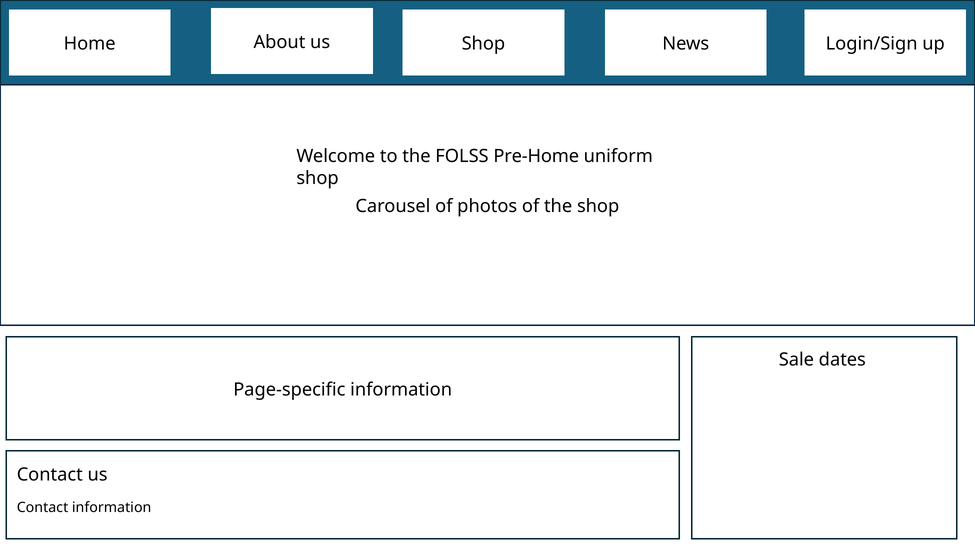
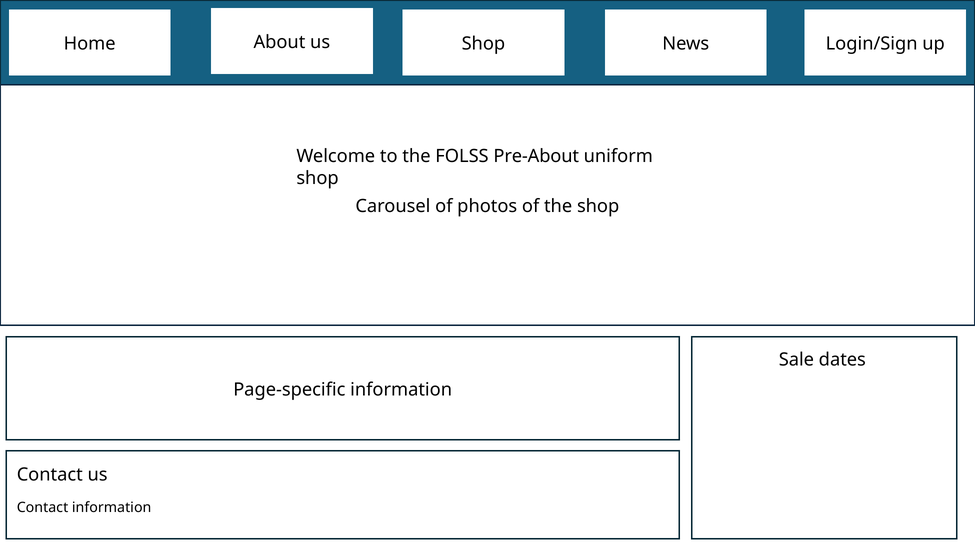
Pre-Home: Pre-Home -> Pre-About (536, 156)
